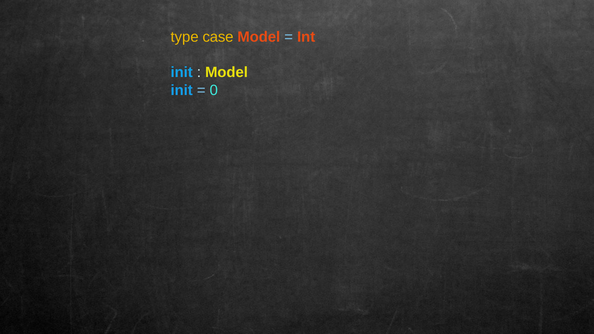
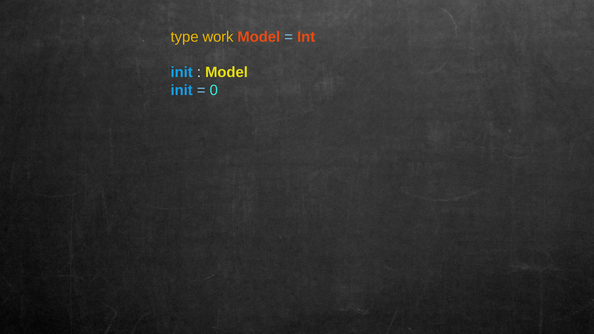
case: case -> work (218, 37)
